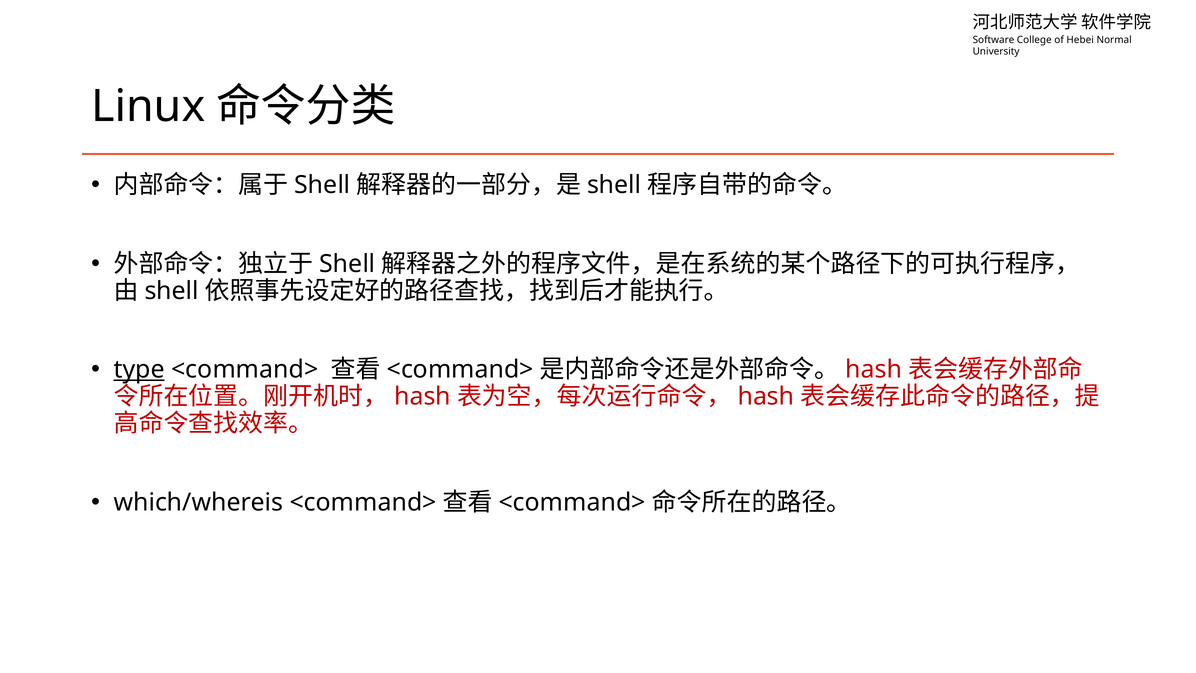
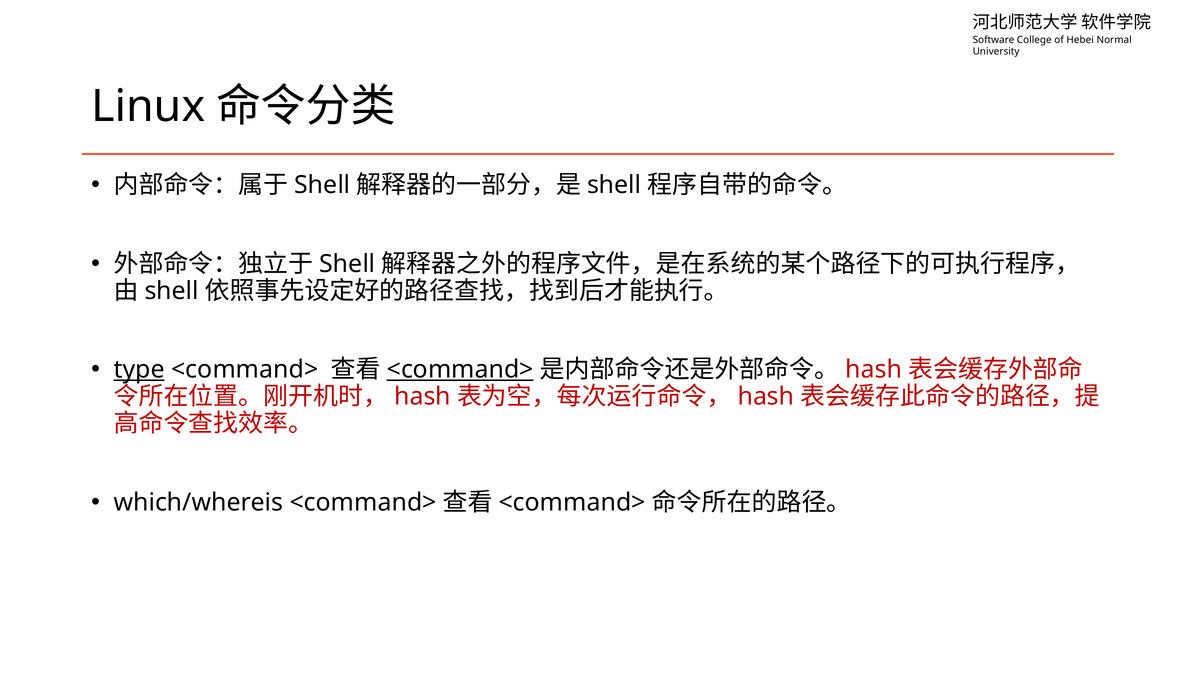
<command> underline: none -> present (460, 370)
